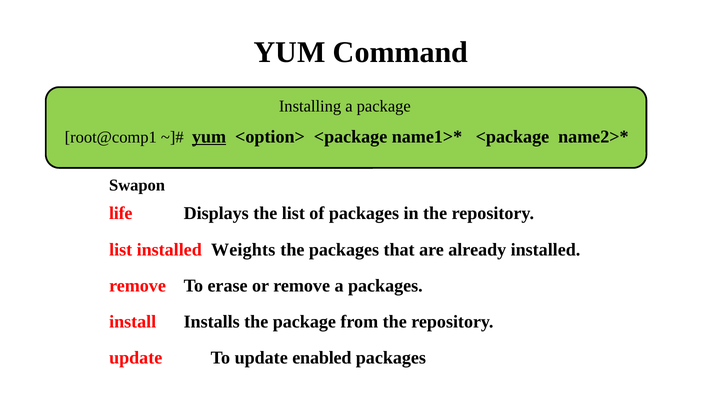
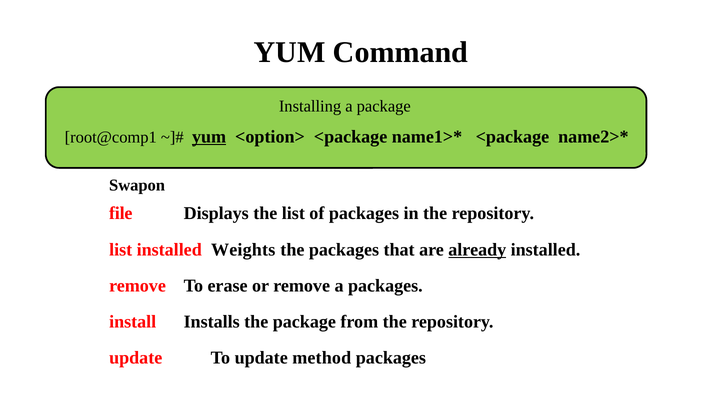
life: life -> file (121, 214)
already underline: none -> present (477, 250)
enabled: enabled -> method (322, 358)
